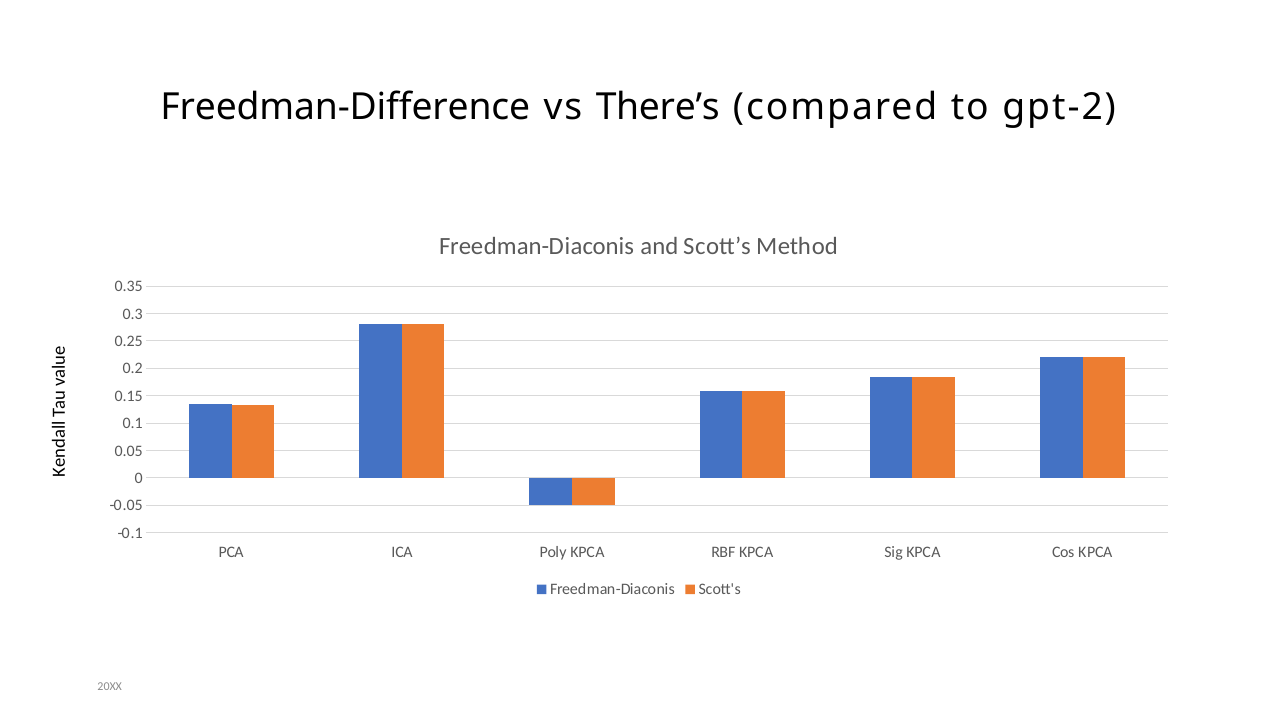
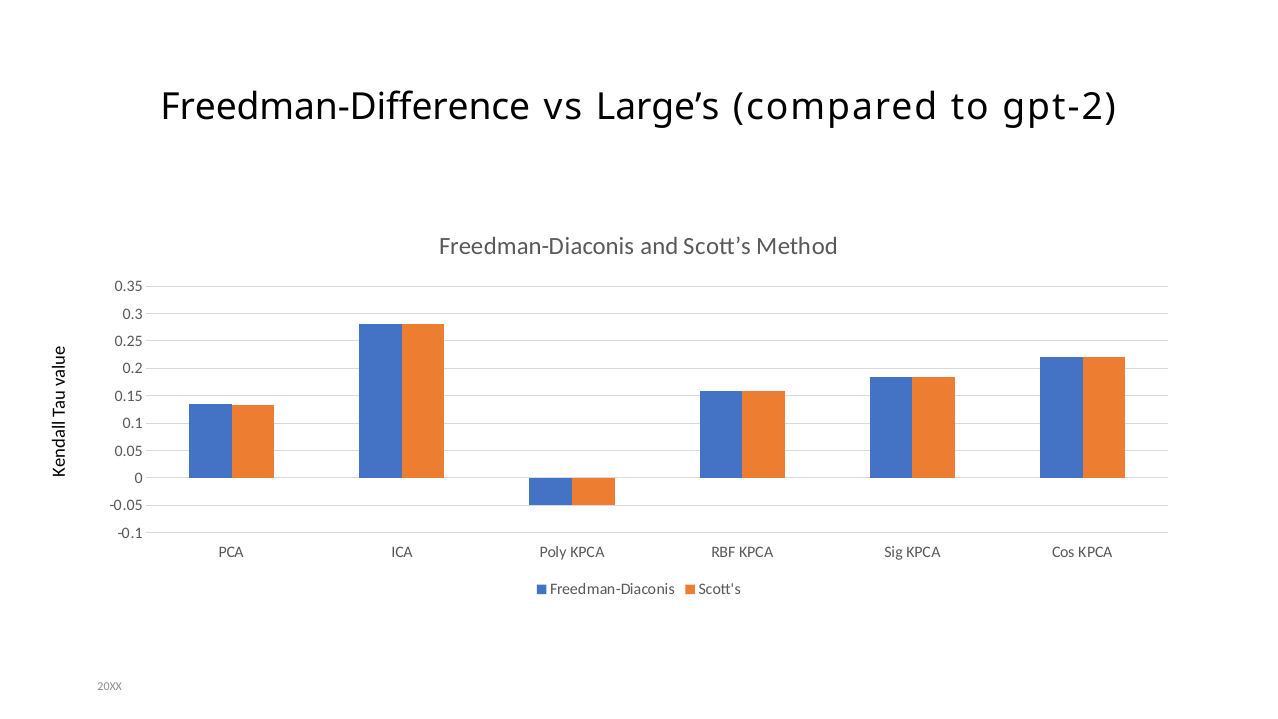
There’s: There’s -> Large’s (658, 108)
